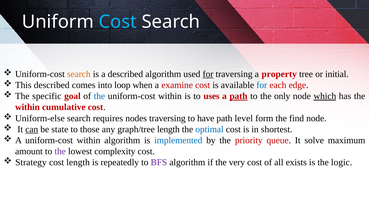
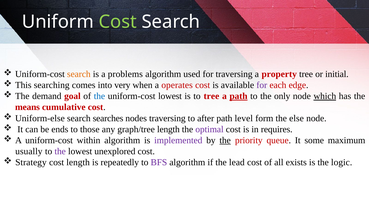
Cost colour: light blue -> light green (118, 22)
a described: described -> problems (125, 74)
for underline: present -> none (208, 74)
This described: described -> searching (52, 85)
loop: loop -> very (122, 85)
examine: examine -> operates (177, 85)
for colour: blue -> purple (262, 85)
specific: specific -> demand (47, 96)
within: within -> lowest (170, 96)
to uses: uses -> tree (211, 96)
within: within -> means (27, 107)
requires: requires -> searches (108, 119)
have: have -> after (206, 119)
find: find -> else (297, 119)
can underline: present -> none (32, 130)
state: state -> ends (60, 130)
optimal colour: blue -> purple (210, 130)
shortest: shortest -> requires (277, 130)
implemented colour: blue -> purple (178, 141)
the underline: none -> present (225, 141)
solve: solve -> some (314, 141)
amount: amount -> usually (29, 152)
complexity: complexity -> unexplored (115, 152)
very: very -> lead (237, 163)
